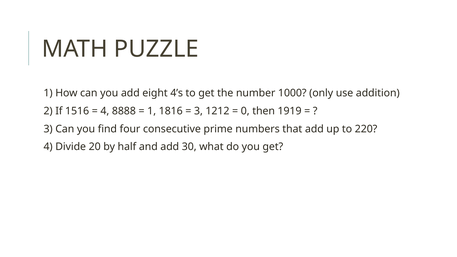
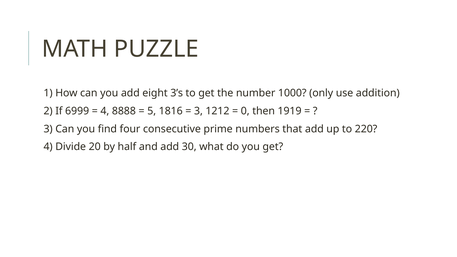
4’s: 4’s -> 3’s (177, 93)
1516: 1516 -> 6999 (77, 111)
1: 1 -> 5 (152, 111)
